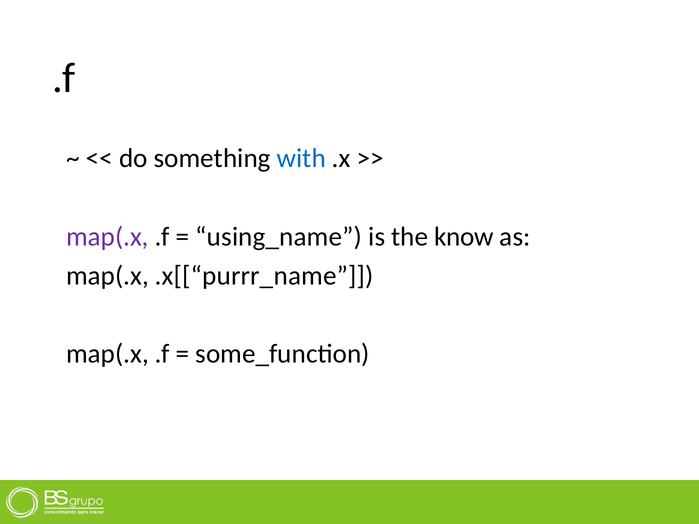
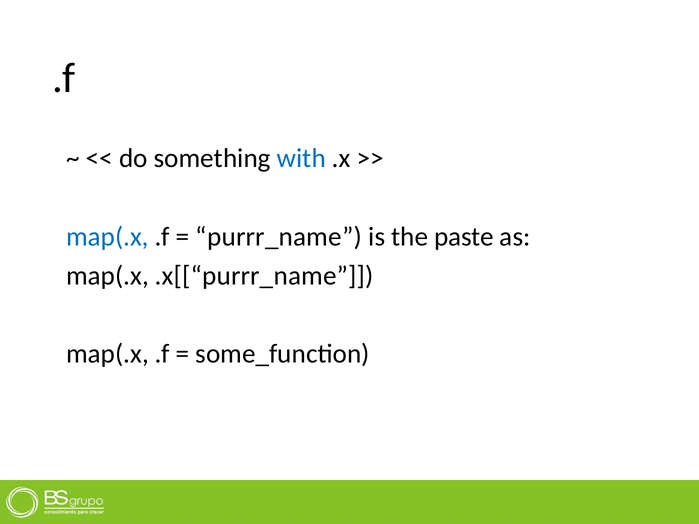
map(.x colour: purple -> blue (107, 237)
using_name: using_name -> purrr_name (279, 237)
know: know -> paste (464, 237)
